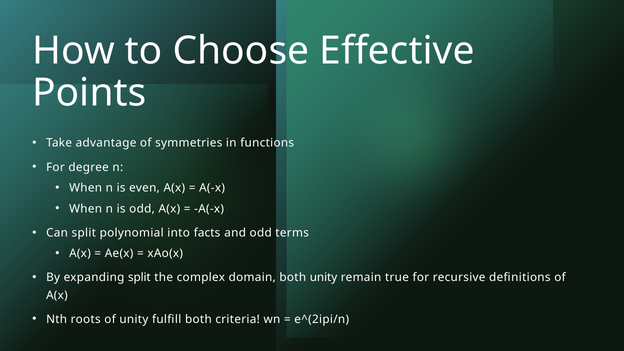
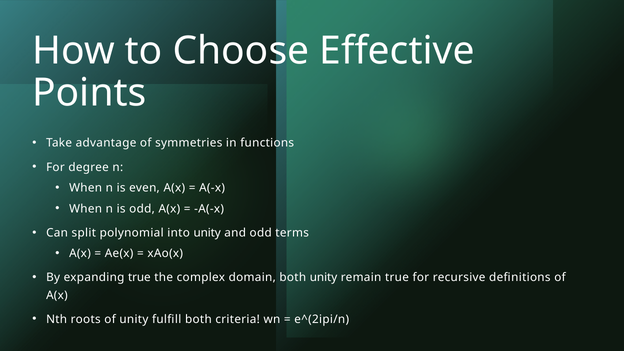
into facts: facts -> unity (207, 233)
expanding split: split -> true (139, 278)
